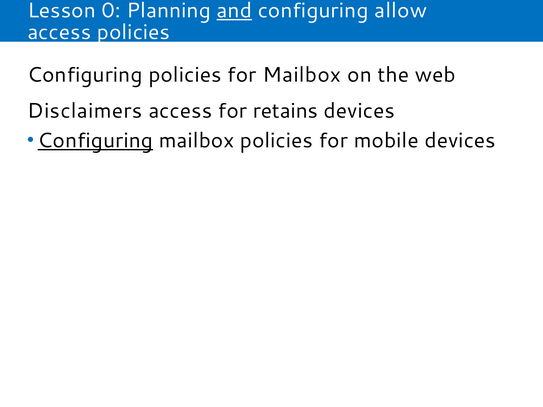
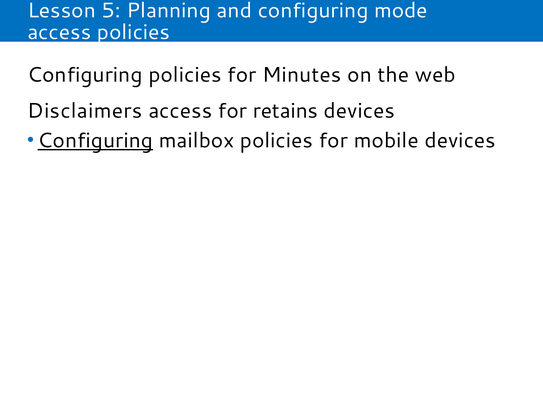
0: 0 -> 5 (111, 11)
and underline: present -> none (234, 11)
allow: allow -> mode (401, 11)
for Mailbox: Mailbox -> Minutes (302, 75)
